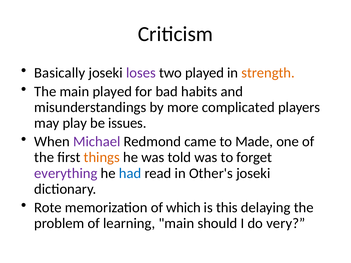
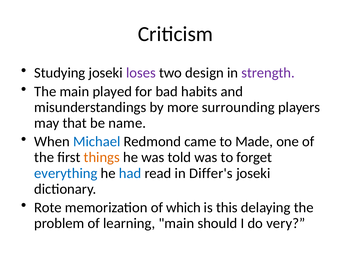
Basically: Basically -> Studying (60, 73)
two played: played -> design (205, 73)
strength colour: orange -> purple (268, 73)
complicated: complicated -> surrounding (238, 107)
play: play -> that (75, 123)
issues: issues -> name (127, 123)
Michael colour: purple -> blue (97, 142)
everything colour: purple -> blue (66, 173)
Other's: Other's -> Differ's (211, 173)
